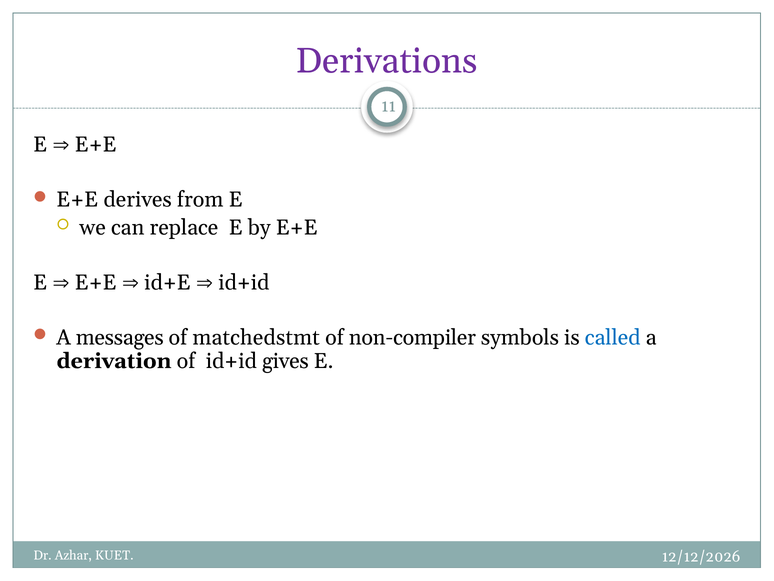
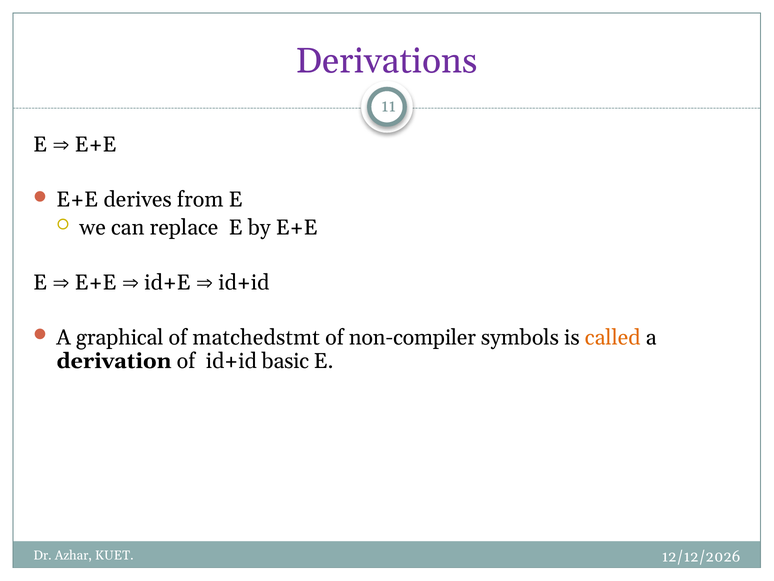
messages: messages -> graphical (120, 337)
called colour: blue -> orange (613, 337)
gives: gives -> basic (285, 361)
